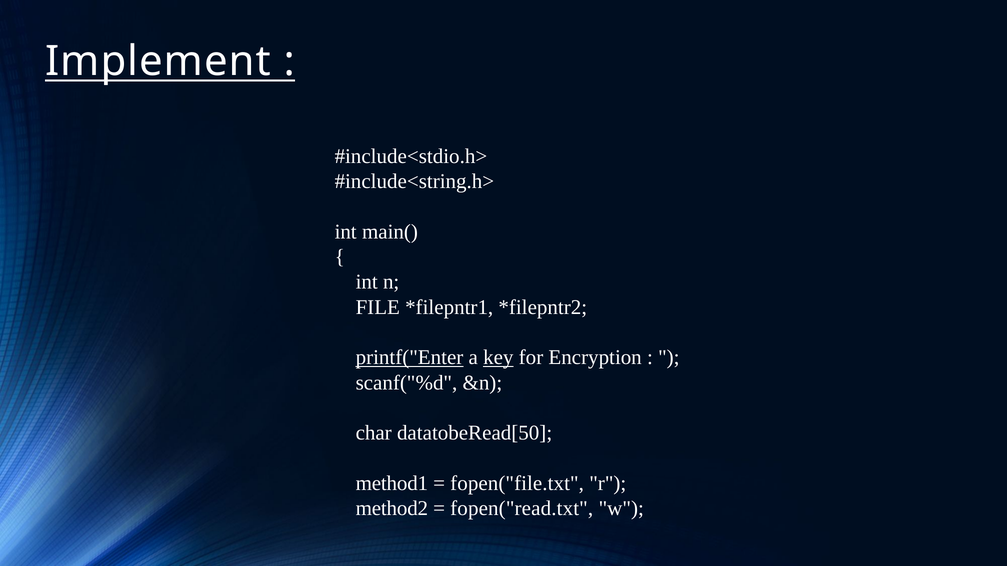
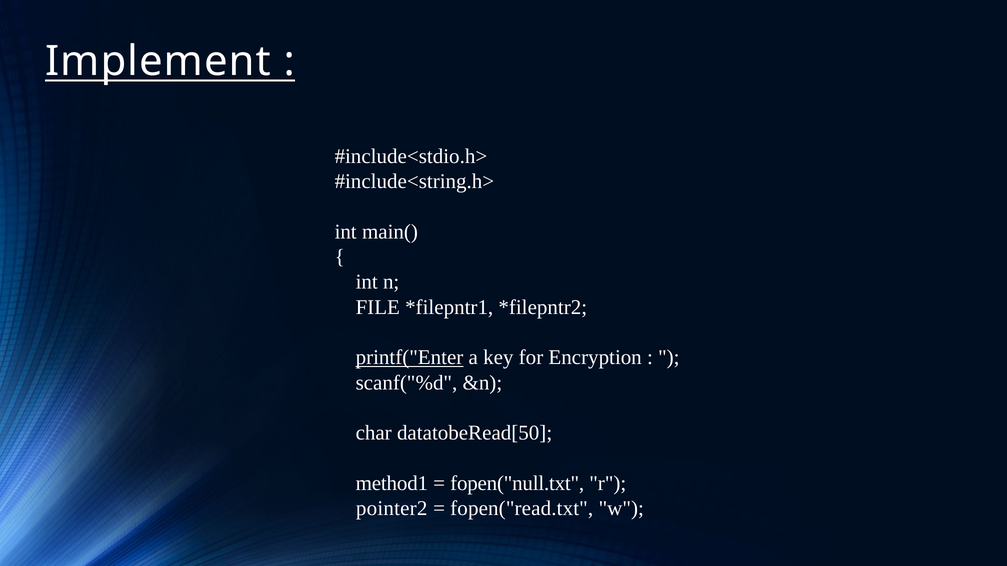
key underline: present -> none (498, 358)
fopen("file.txt: fopen("file.txt -> fopen("null.txt (517, 484)
method2: method2 -> pointer2 (392, 509)
